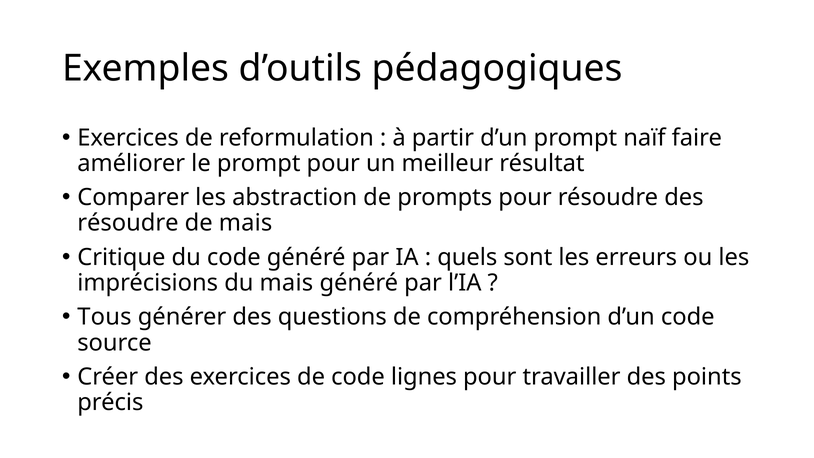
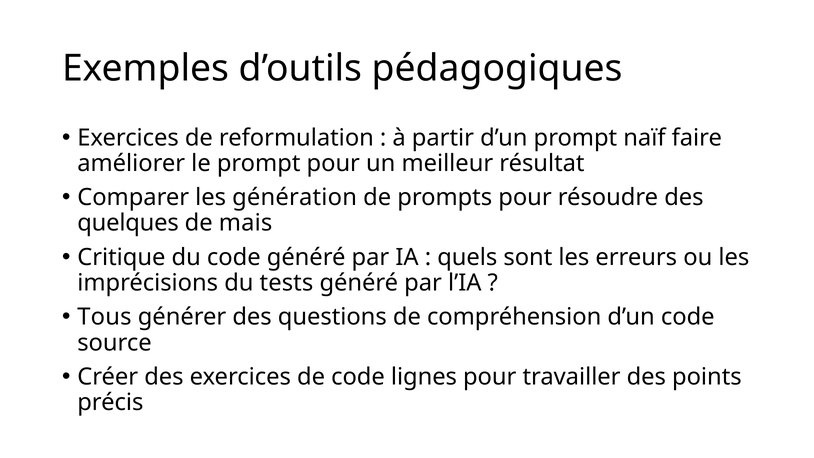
abstraction: abstraction -> génération (295, 197)
résoudre: résoudre -> quelques (128, 223)
du mais: mais -> tests (286, 283)
